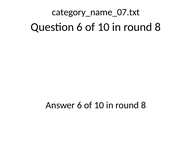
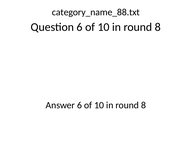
category_name_07.txt: category_name_07.txt -> category_name_88.txt (96, 12)
